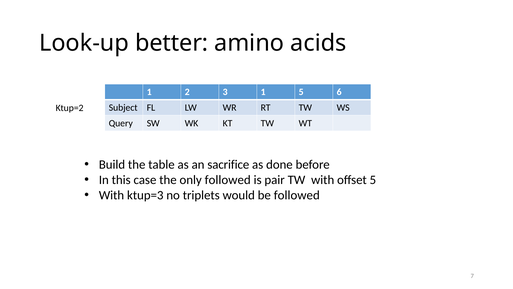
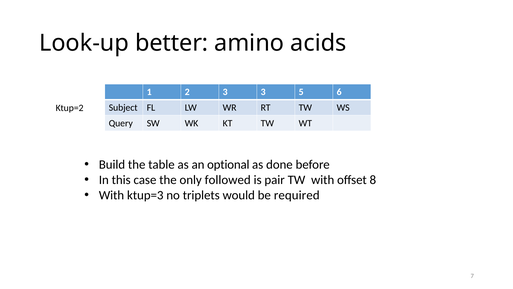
3 1: 1 -> 3 (263, 92)
sacrifice: sacrifice -> optional (228, 164)
offset 5: 5 -> 8 (373, 180)
be followed: followed -> required (297, 195)
